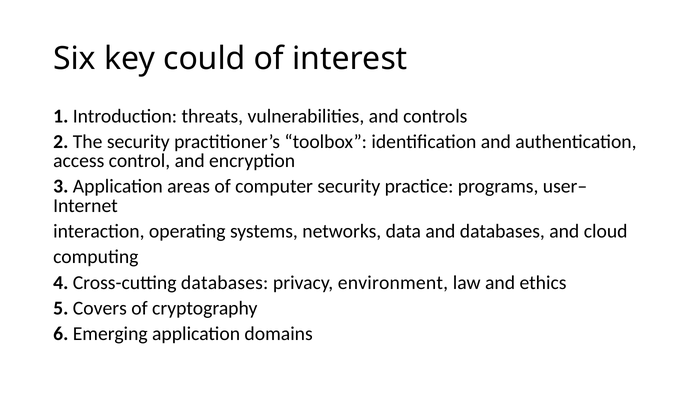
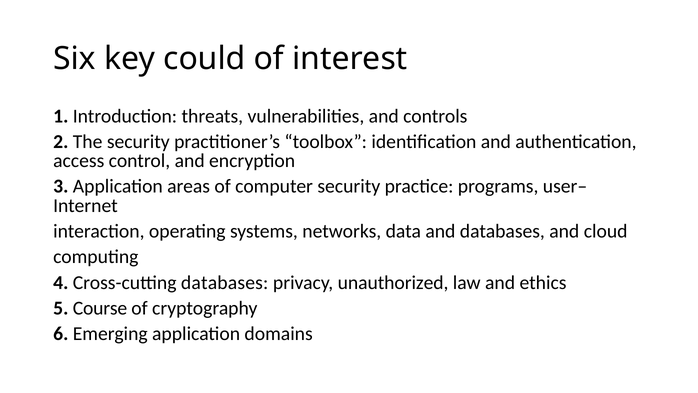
environment: environment -> unauthorized (393, 282)
Covers: Covers -> Course (100, 308)
